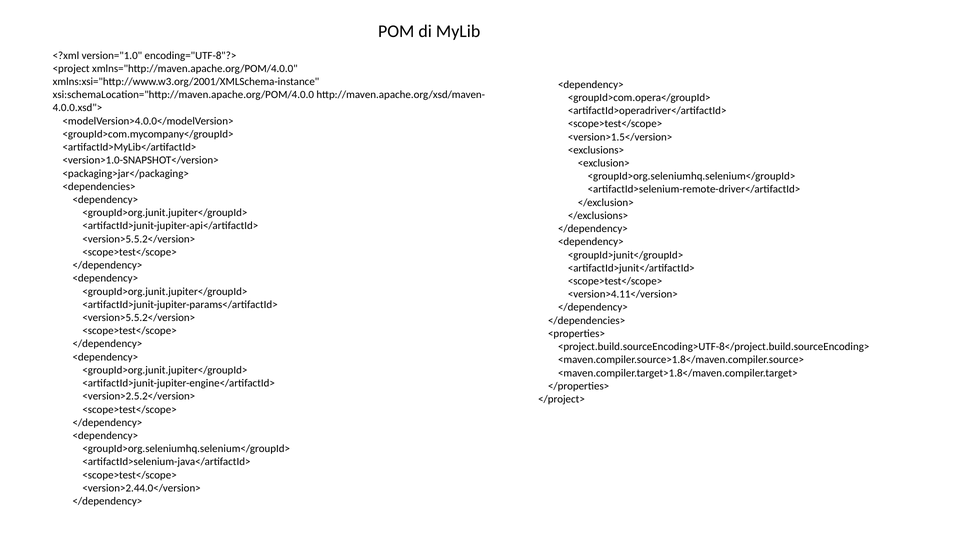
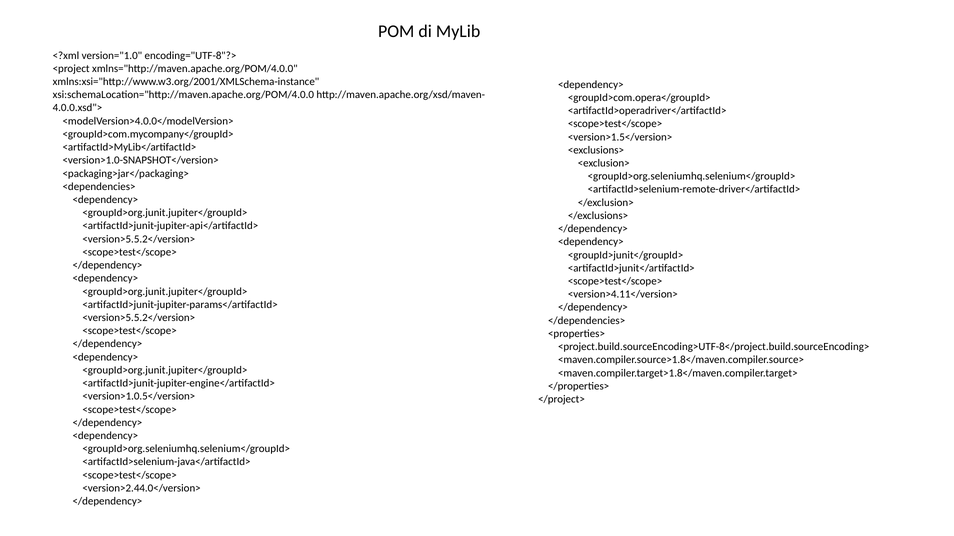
<version>2.5.2</version>: <version>2.5.2</version> -> <version>1.0.5</version> (139, 397)
